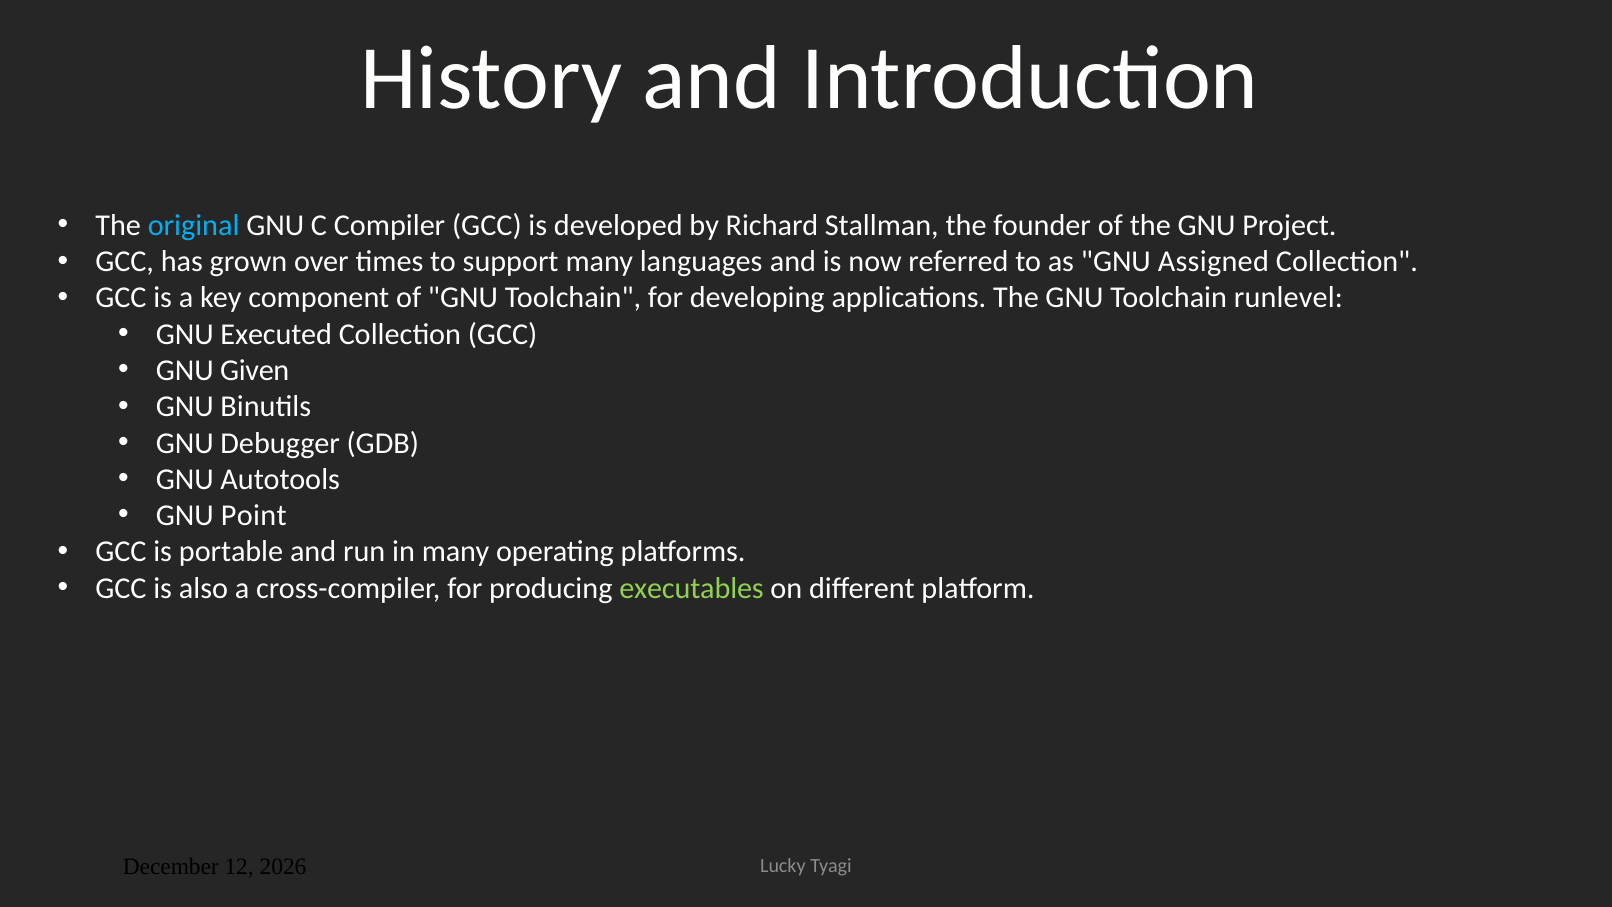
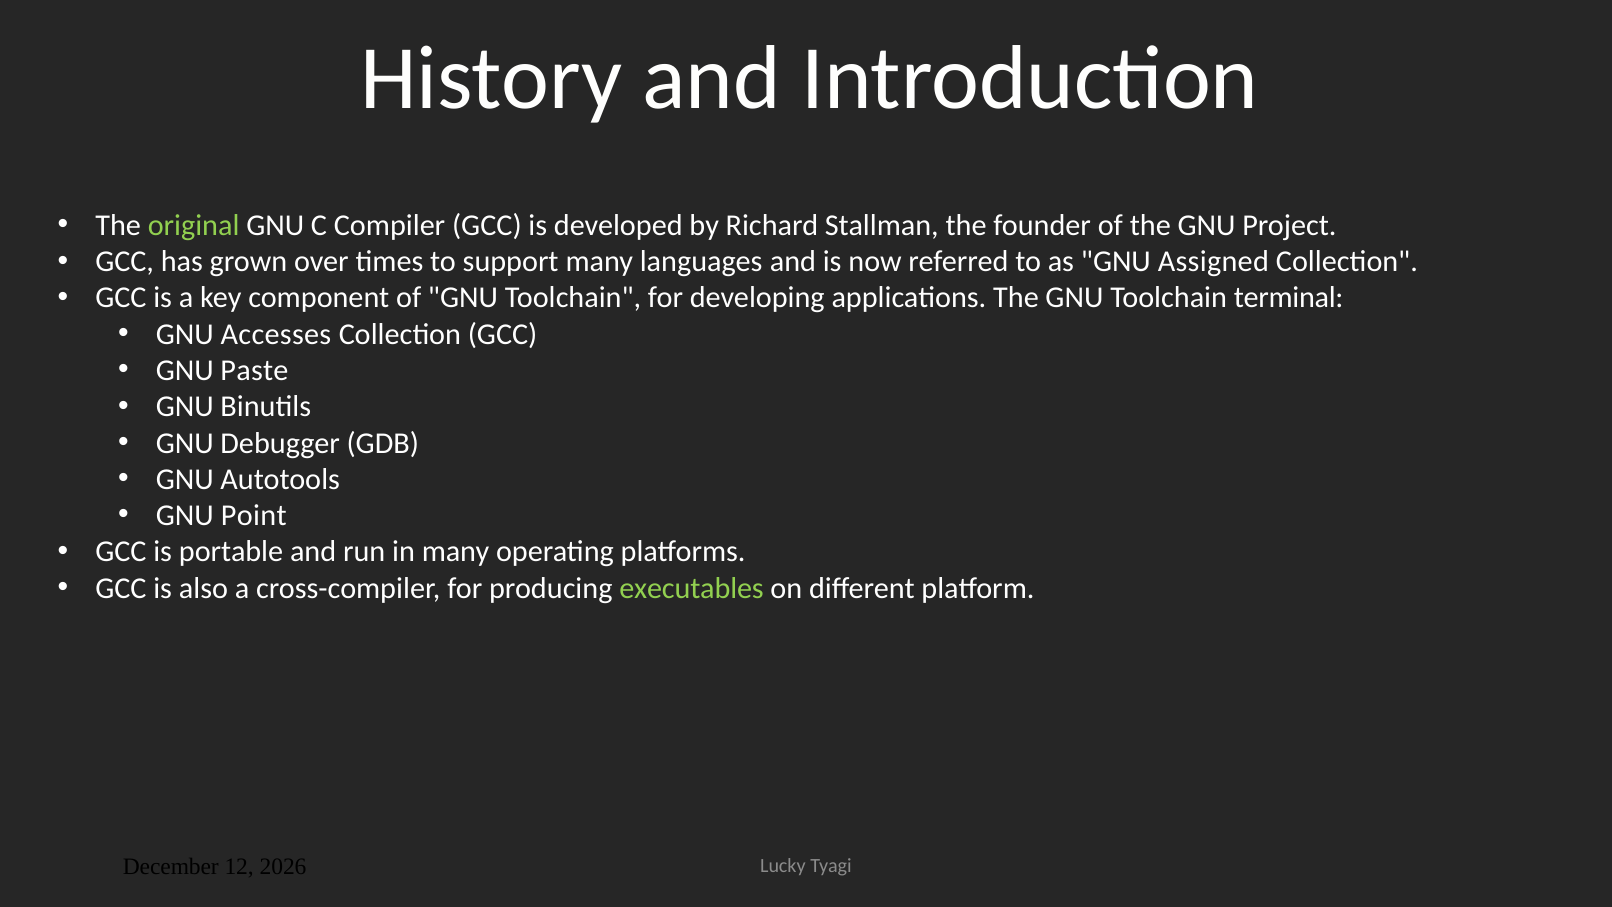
original colour: light blue -> light green (194, 225)
runlevel: runlevel -> terminal (1289, 298)
Executed: Executed -> Accesses (276, 334)
Given: Given -> Paste (254, 370)
